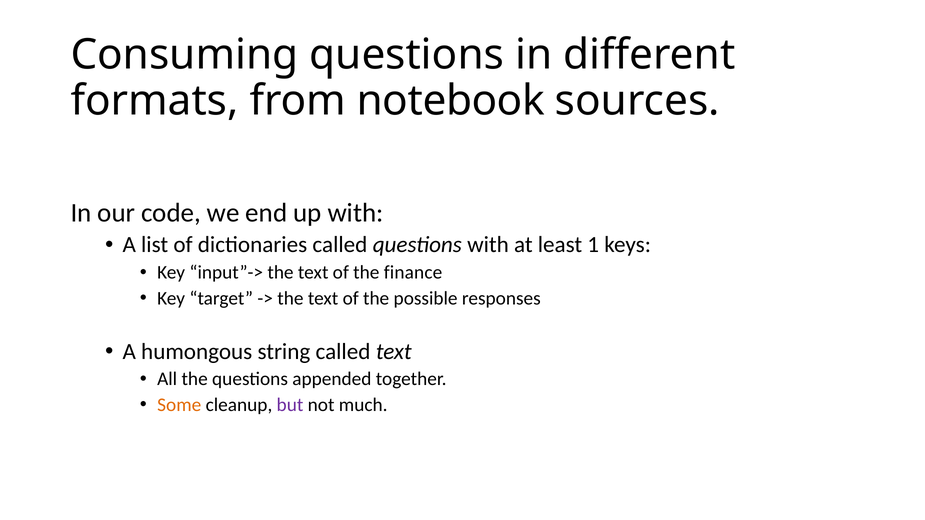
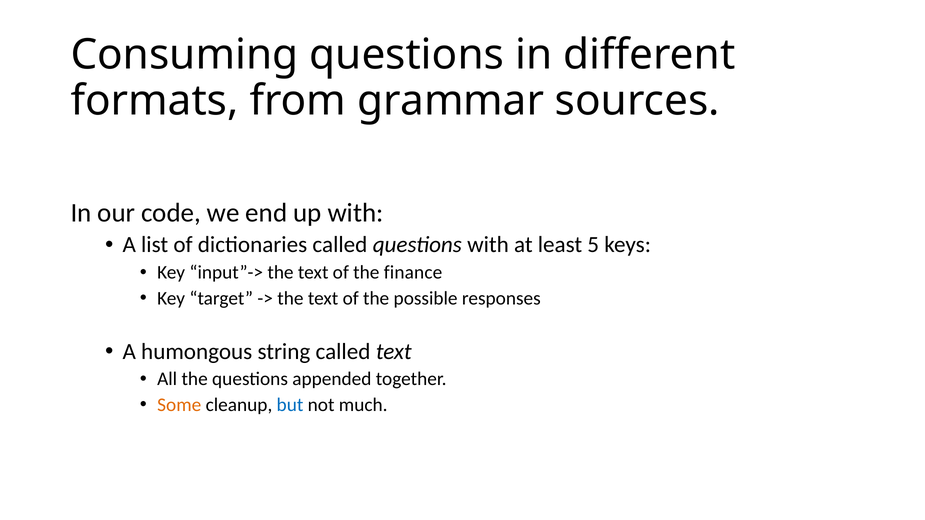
notebook: notebook -> grammar (451, 101)
1: 1 -> 5 (593, 245)
but colour: purple -> blue (290, 405)
